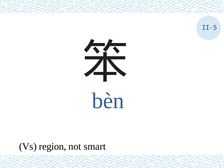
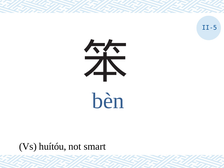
region: region -> huítóu (53, 146)
